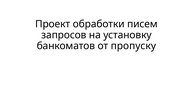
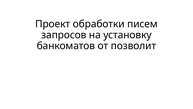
пропуску: пропуску -> позволит (133, 46)
